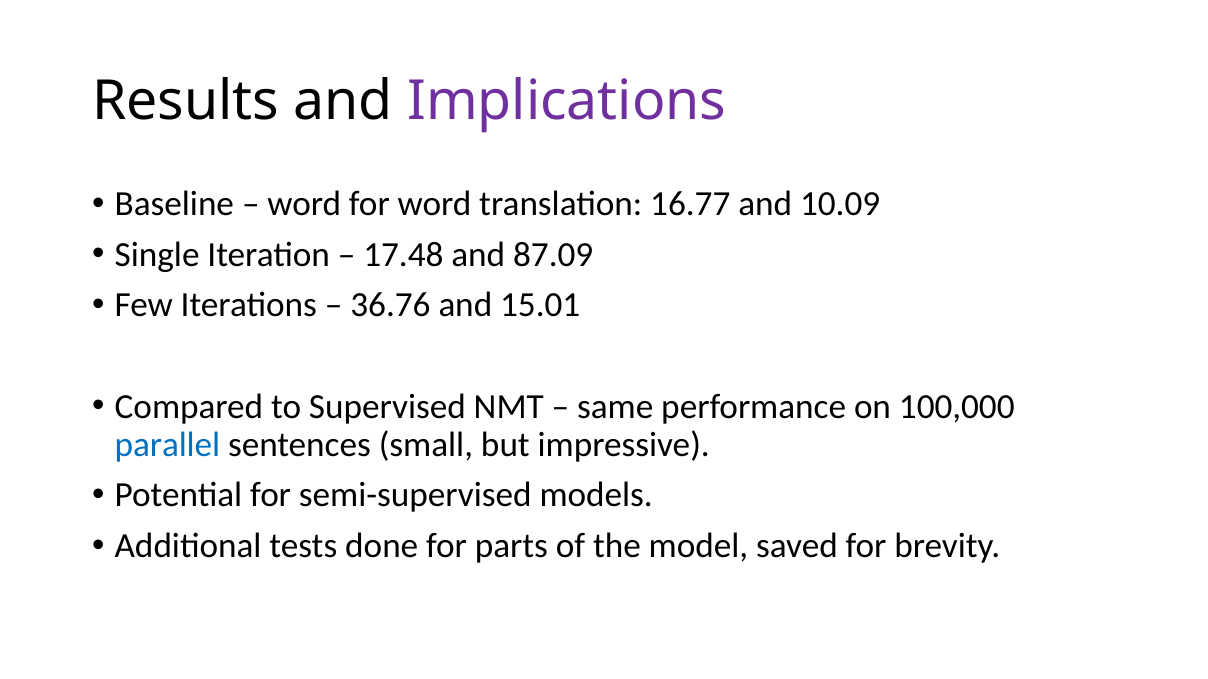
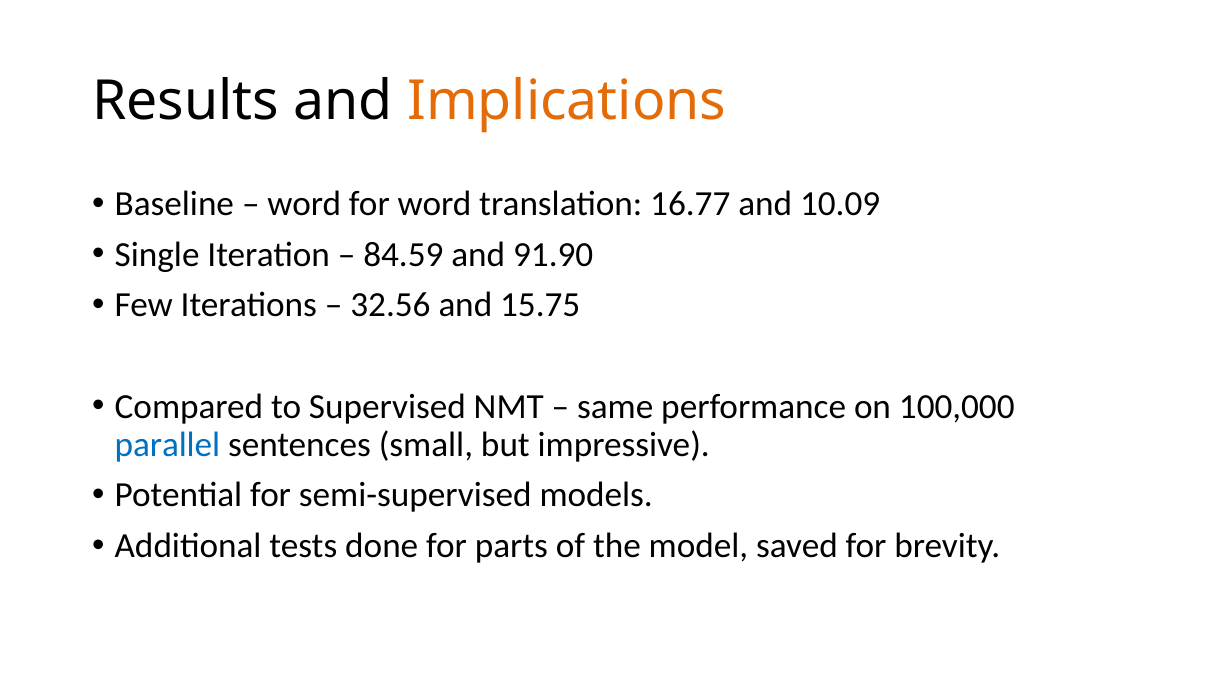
Implications colour: purple -> orange (567, 101)
17.48: 17.48 -> 84.59 (403, 255)
87.09: 87.09 -> 91.90 (553, 255)
36.76: 36.76 -> 32.56 (390, 306)
15.01: 15.01 -> 15.75 (540, 306)
